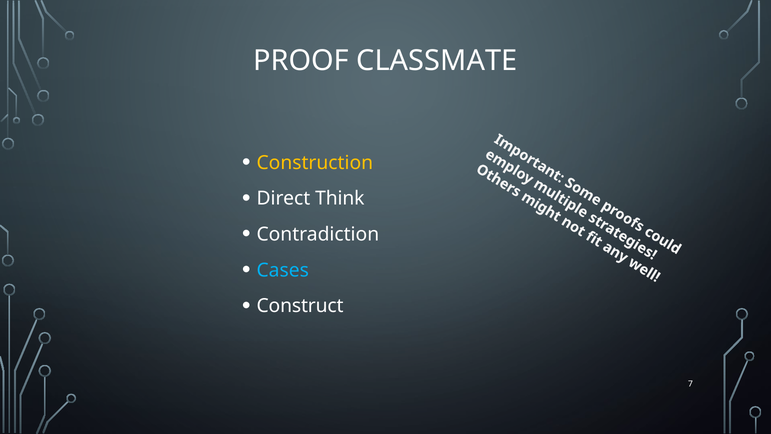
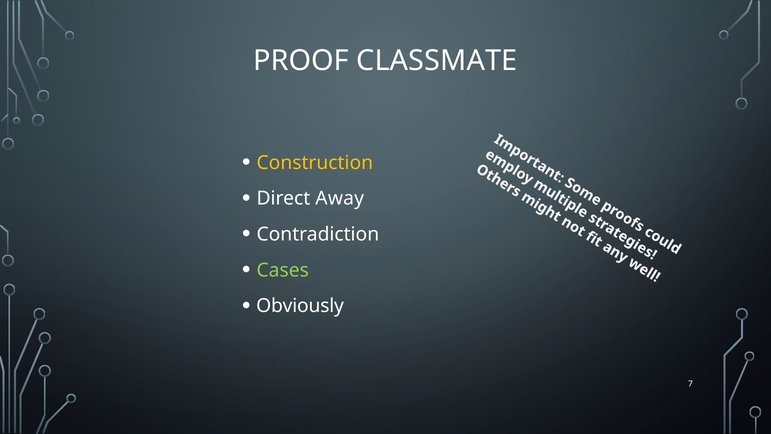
Think: Think -> Away (340, 198)
Cases colour: light blue -> light green (283, 270)
Construct: Construct -> Obviously (300, 306)
